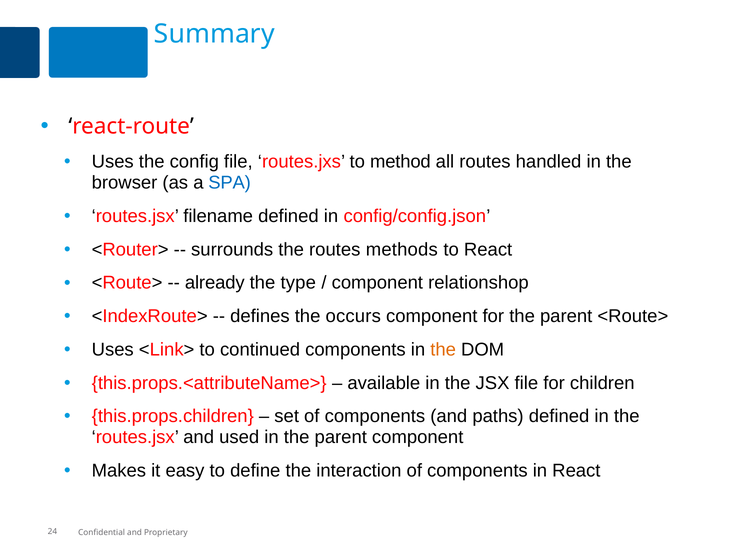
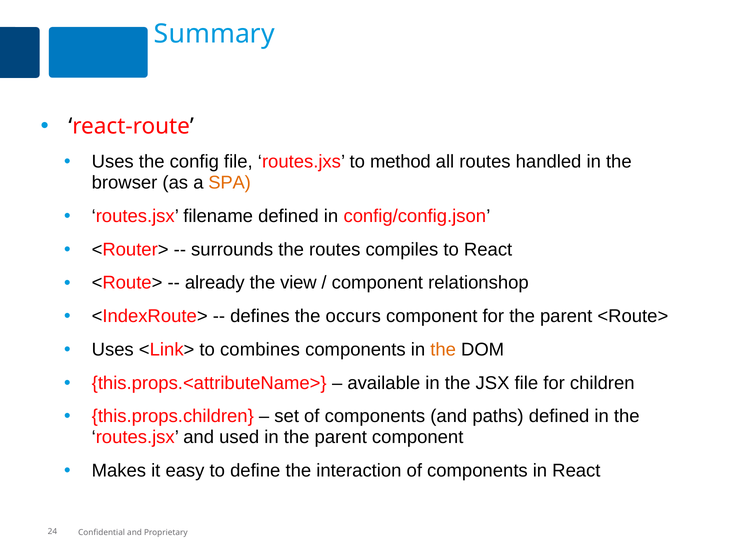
SPA colour: blue -> orange (230, 183)
methods: methods -> compiles (402, 250)
type: type -> view (298, 283)
continued: continued -> combines (260, 350)
